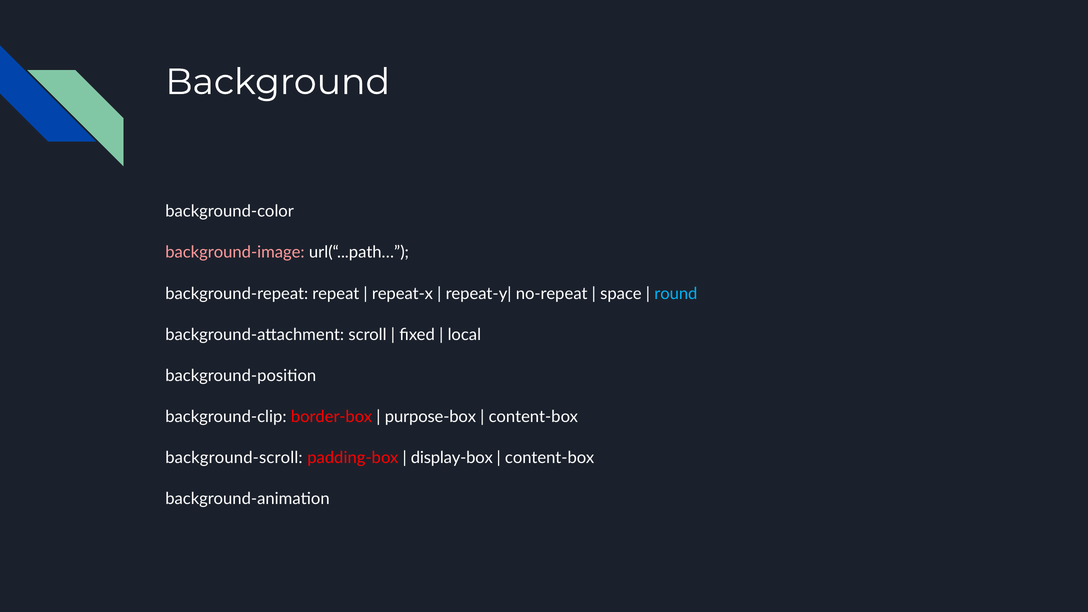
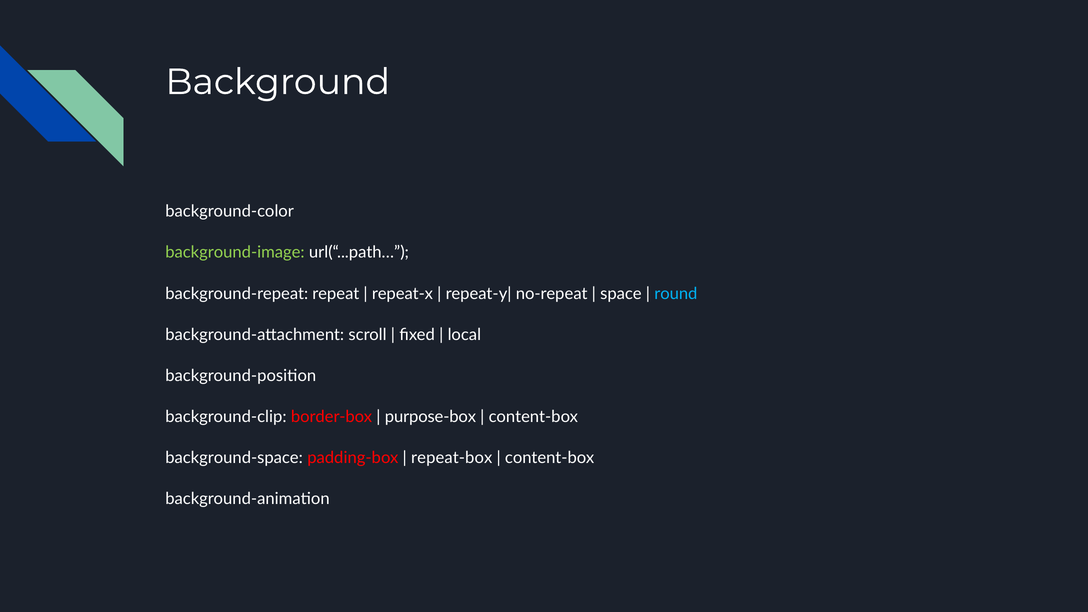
background-image colour: pink -> light green (235, 253)
background-scroll: background-scroll -> background-space (234, 458)
display-box: display-box -> repeat-box (452, 458)
